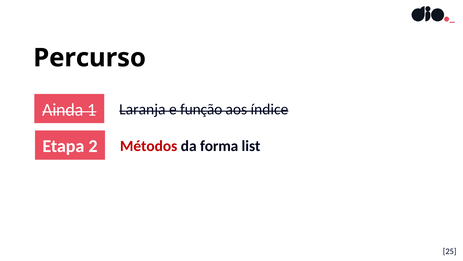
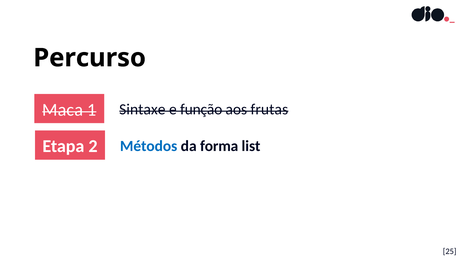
Ainda: Ainda -> Maca (63, 110)
Laranja: Laranja -> Sintaxe (142, 109)
índice: índice -> frutas (269, 109)
Métodos colour: red -> blue (149, 146)
